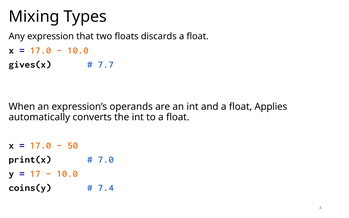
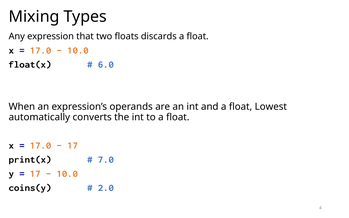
gives(x: gives(x -> float(x (30, 64)
7.7: 7.7 -> 6.0 (106, 64)
Applies: Applies -> Lowest (271, 107)
50: 50 -> 17 (73, 145)
7.4: 7.4 -> 2.0 (106, 188)
